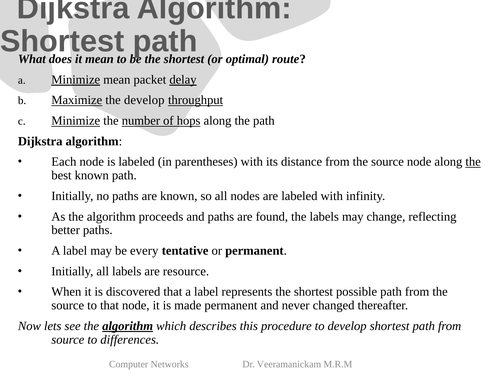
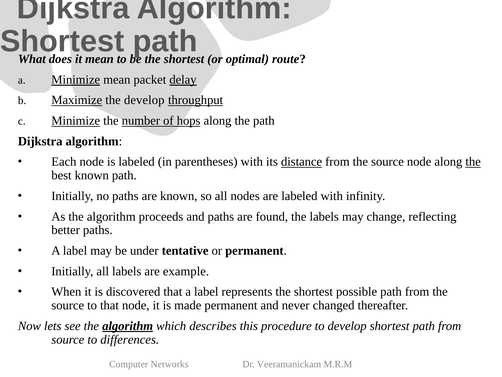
distance underline: none -> present (302, 162)
every: every -> under (144, 250)
resource: resource -> example (186, 271)
